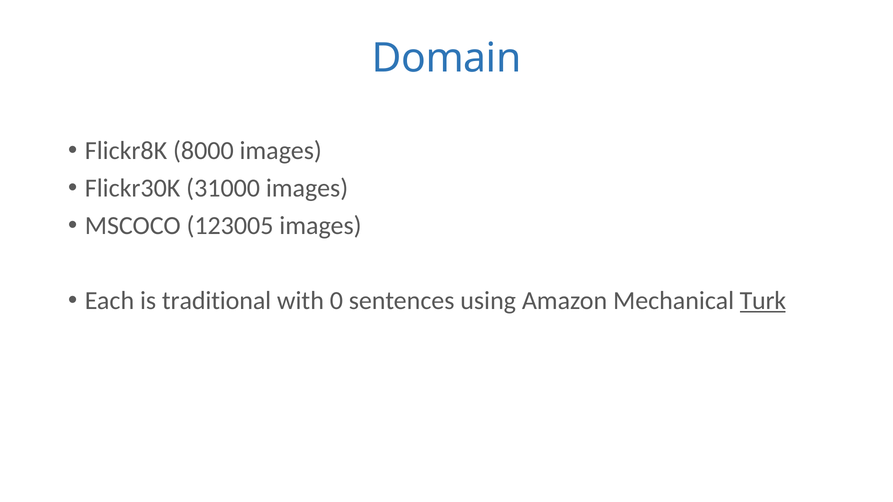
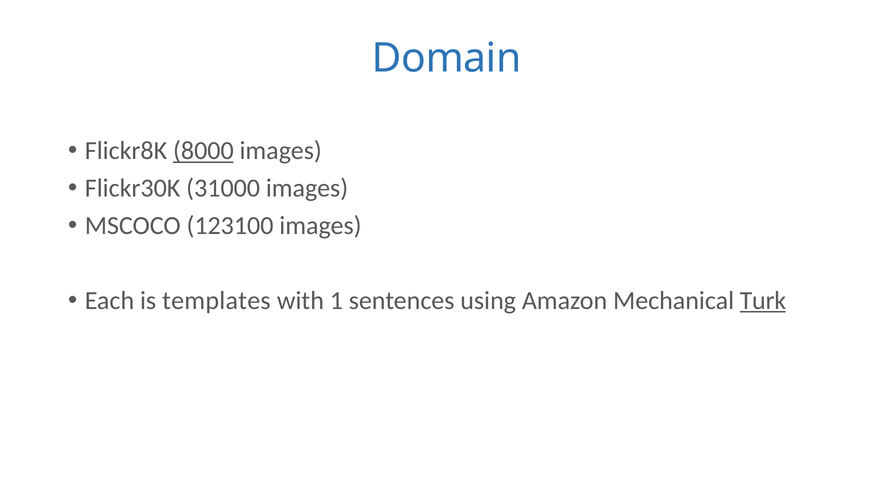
8000 underline: none -> present (203, 151)
123005: 123005 -> 123100 (230, 226)
traditional: traditional -> templates (216, 301)
0: 0 -> 1 (336, 301)
